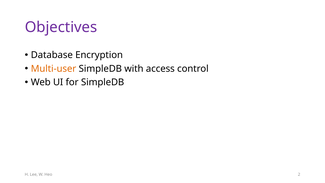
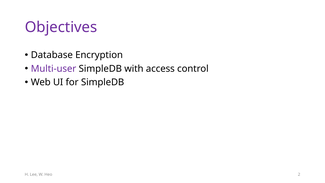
Multi-user colour: orange -> purple (54, 69)
